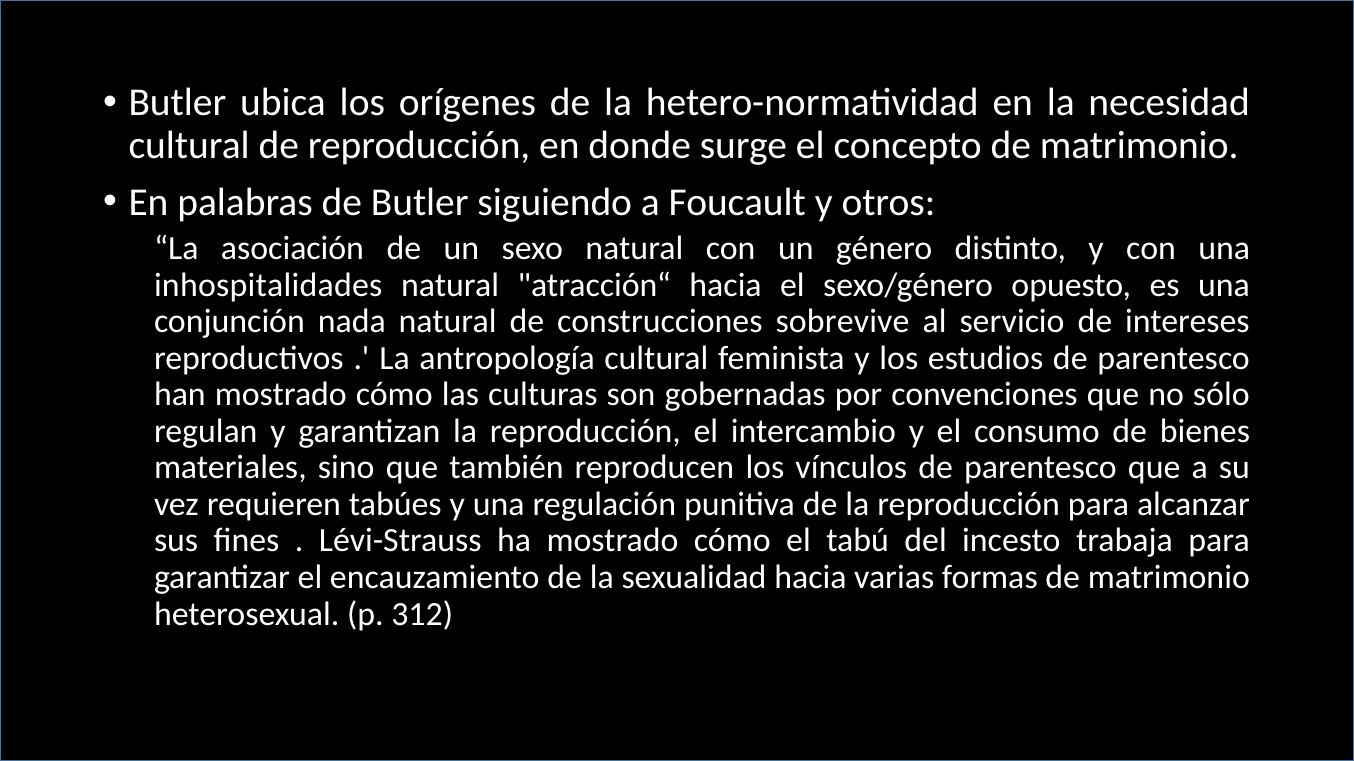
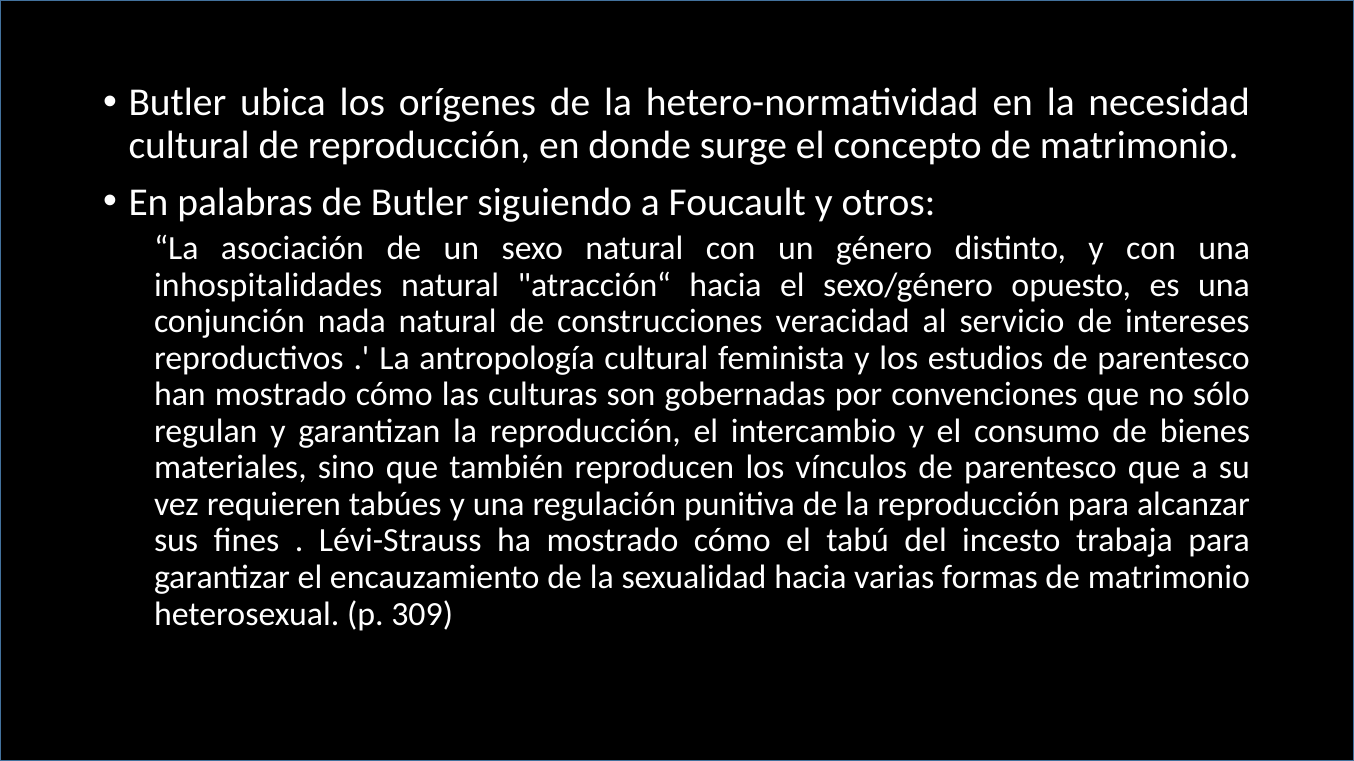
sobrevive: sobrevive -> veracidad (843, 322)
312: 312 -> 309 (422, 614)
